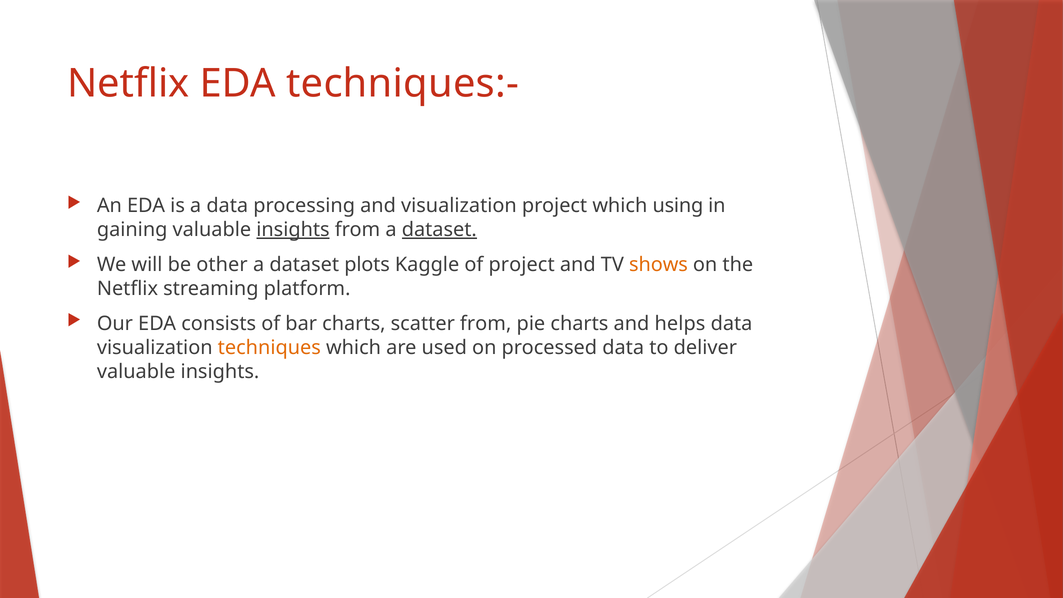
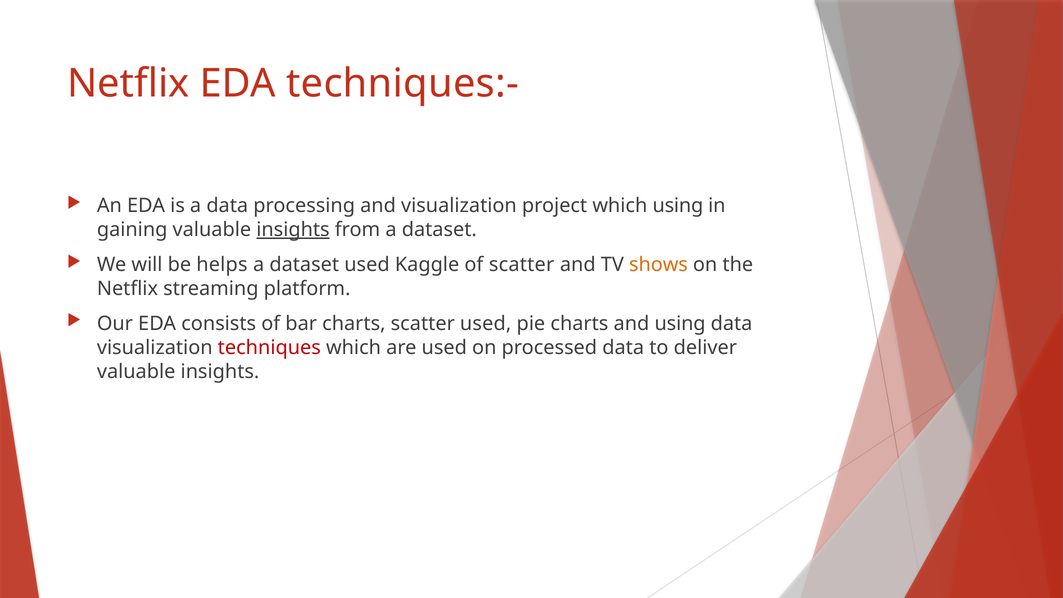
dataset underline: present -> none (439, 230)
other: other -> helps (222, 265)
dataset plots: plots -> used (367, 265)
of project: project -> scatter (522, 265)
scatter from: from -> used (486, 324)
and helps: helps -> using (680, 324)
techniques colour: orange -> red (269, 347)
